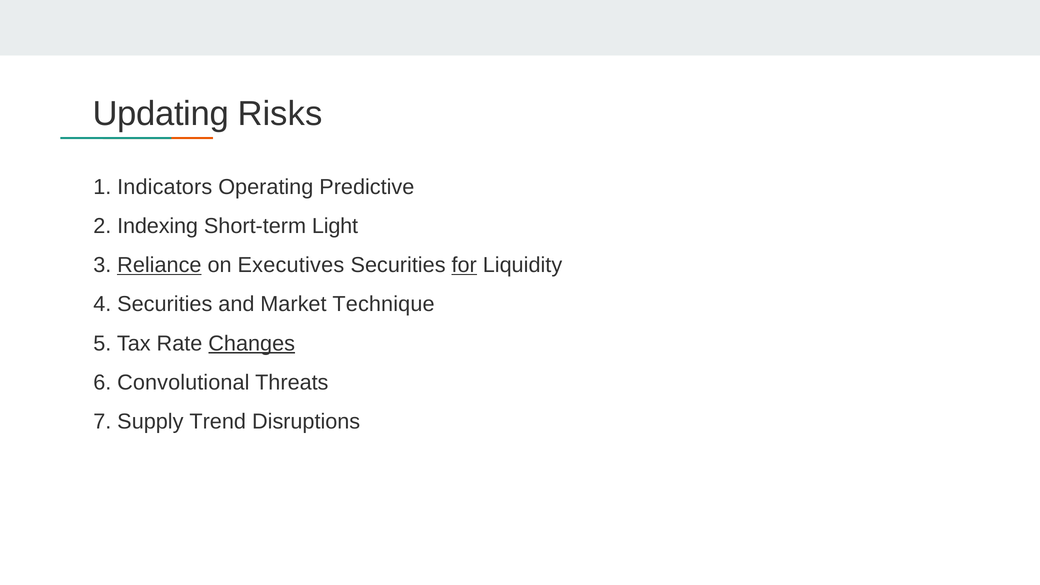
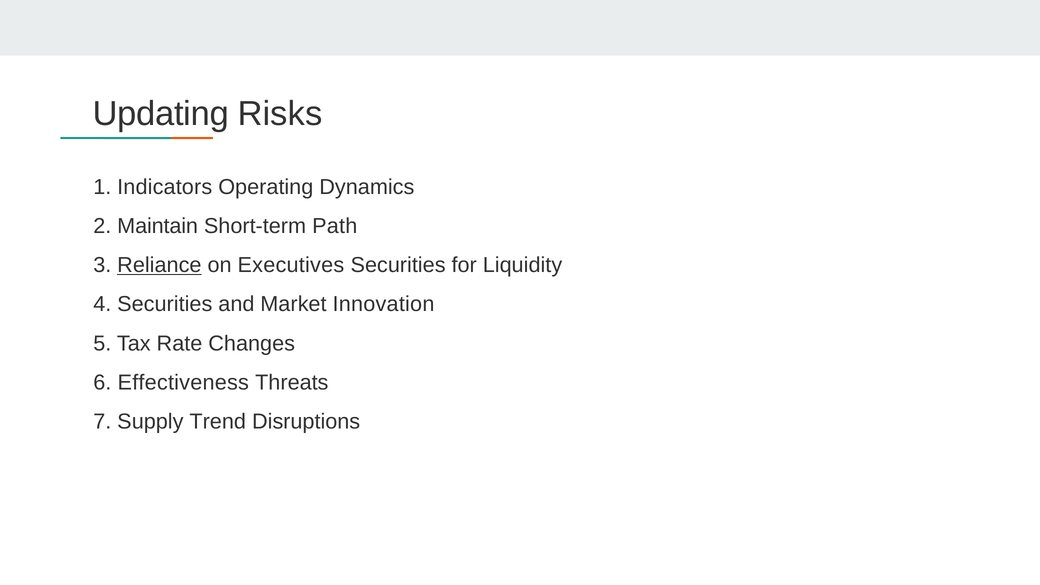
Predictive: Predictive -> Dynamics (367, 187)
Indexing: Indexing -> Maintain (158, 226)
Light: Light -> Path (335, 226)
for underline: present -> none (464, 265)
Technique: Technique -> Innovation (384, 304)
Changes underline: present -> none (252, 344)
Convolutional: Convolutional -> Effectiveness (183, 383)
